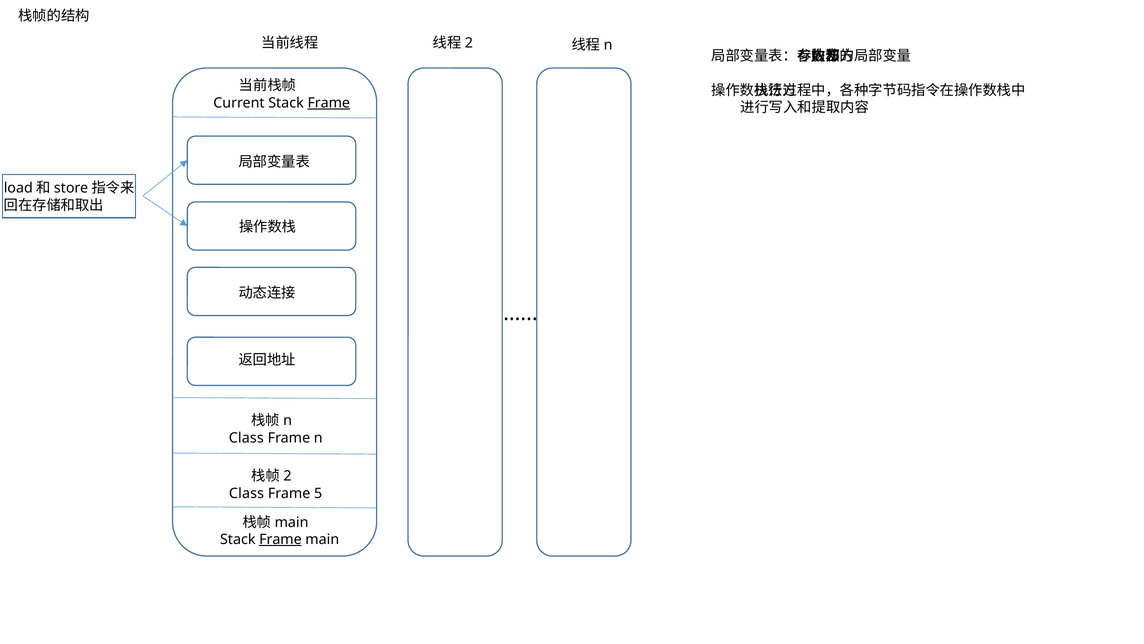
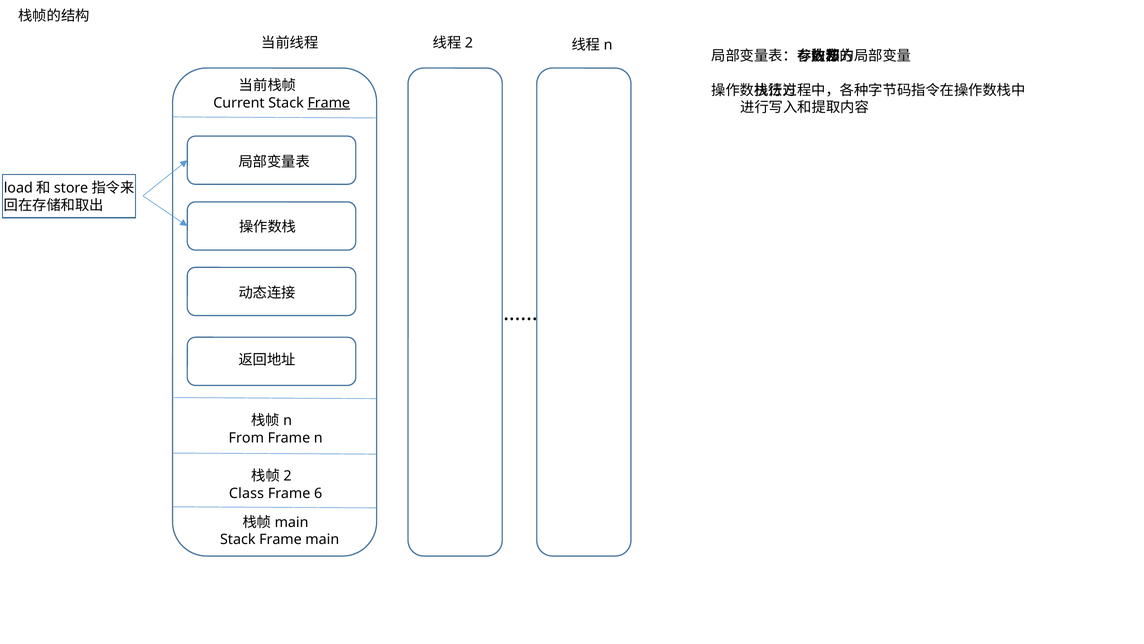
Class: Class -> From (246, 437)
5: 5 -> 6 (318, 493)
Frame underline: present -> none (280, 539)
